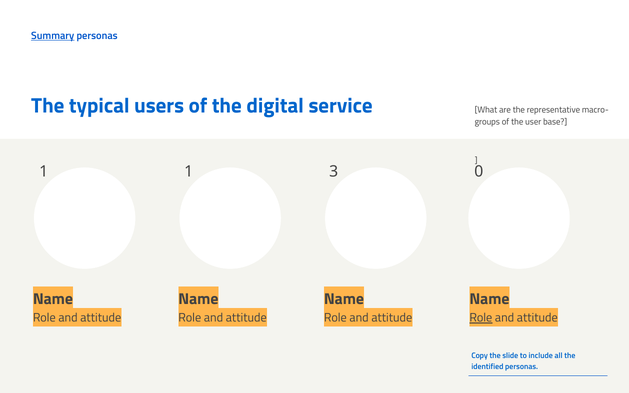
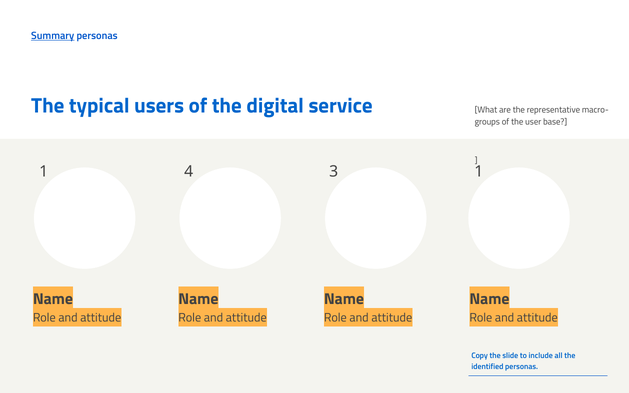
1 1: 1 -> 4 (189, 172)
3 0: 0 -> 1 (479, 172)
Role underline: present -> none (481, 318)
